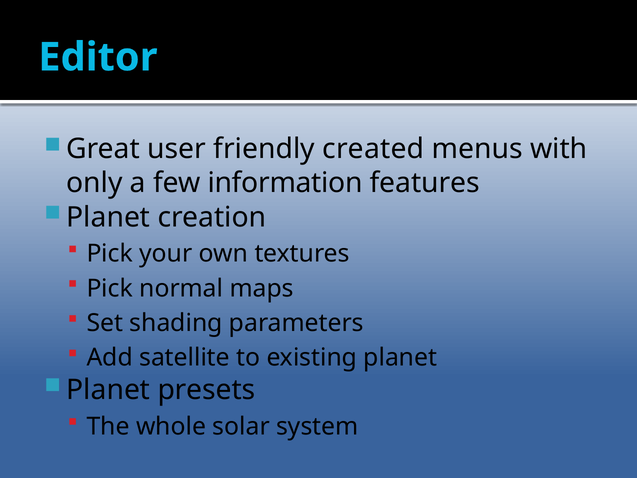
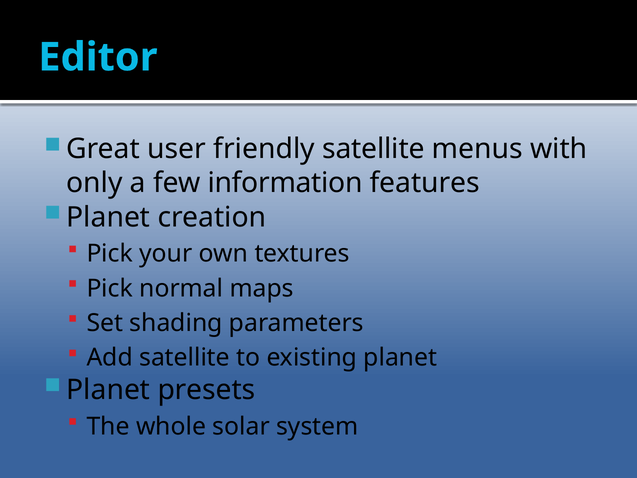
friendly created: created -> satellite (373, 149)
